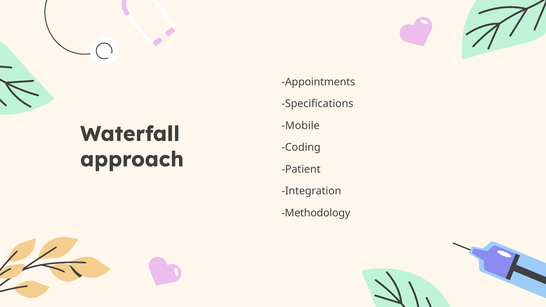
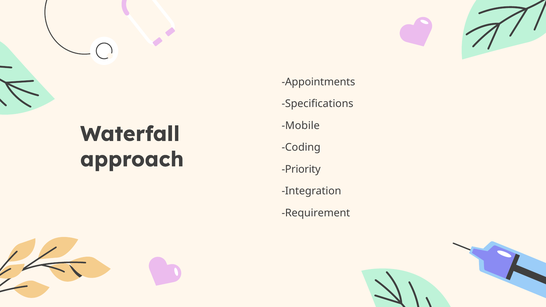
Patient: Patient -> Priority (301, 169)
Methodology: Methodology -> Requirement (316, 213)
